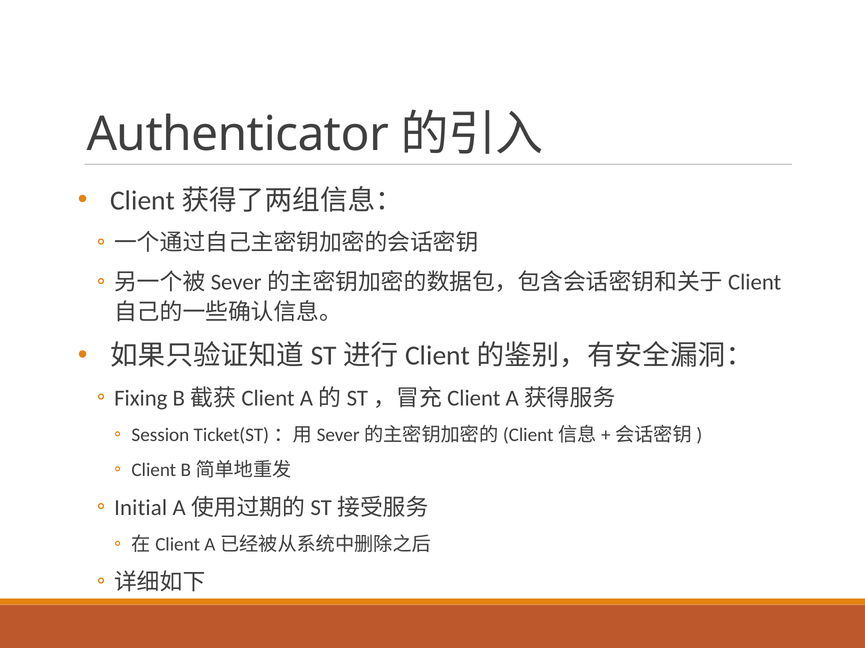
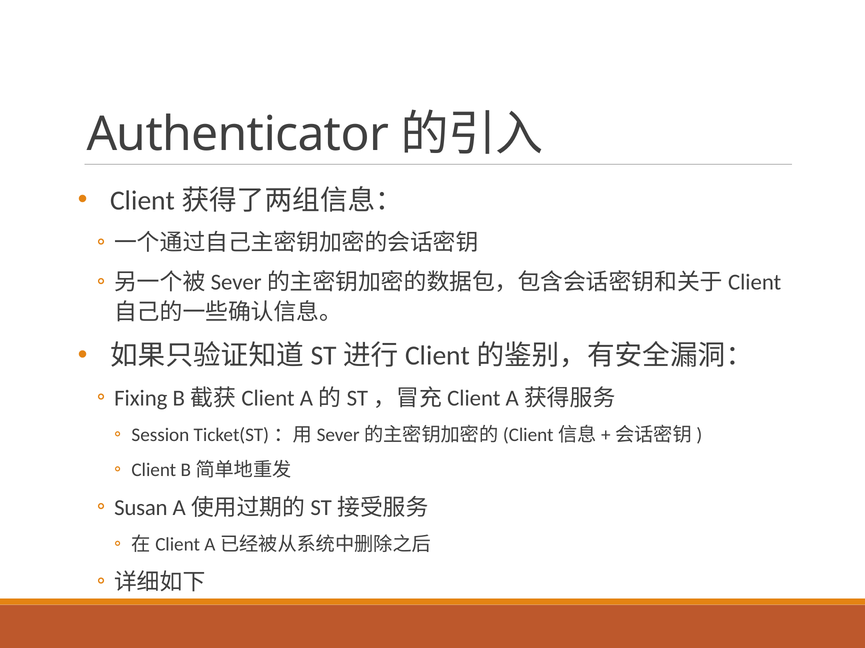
Initial: Initial -> Susan (141, 508)
